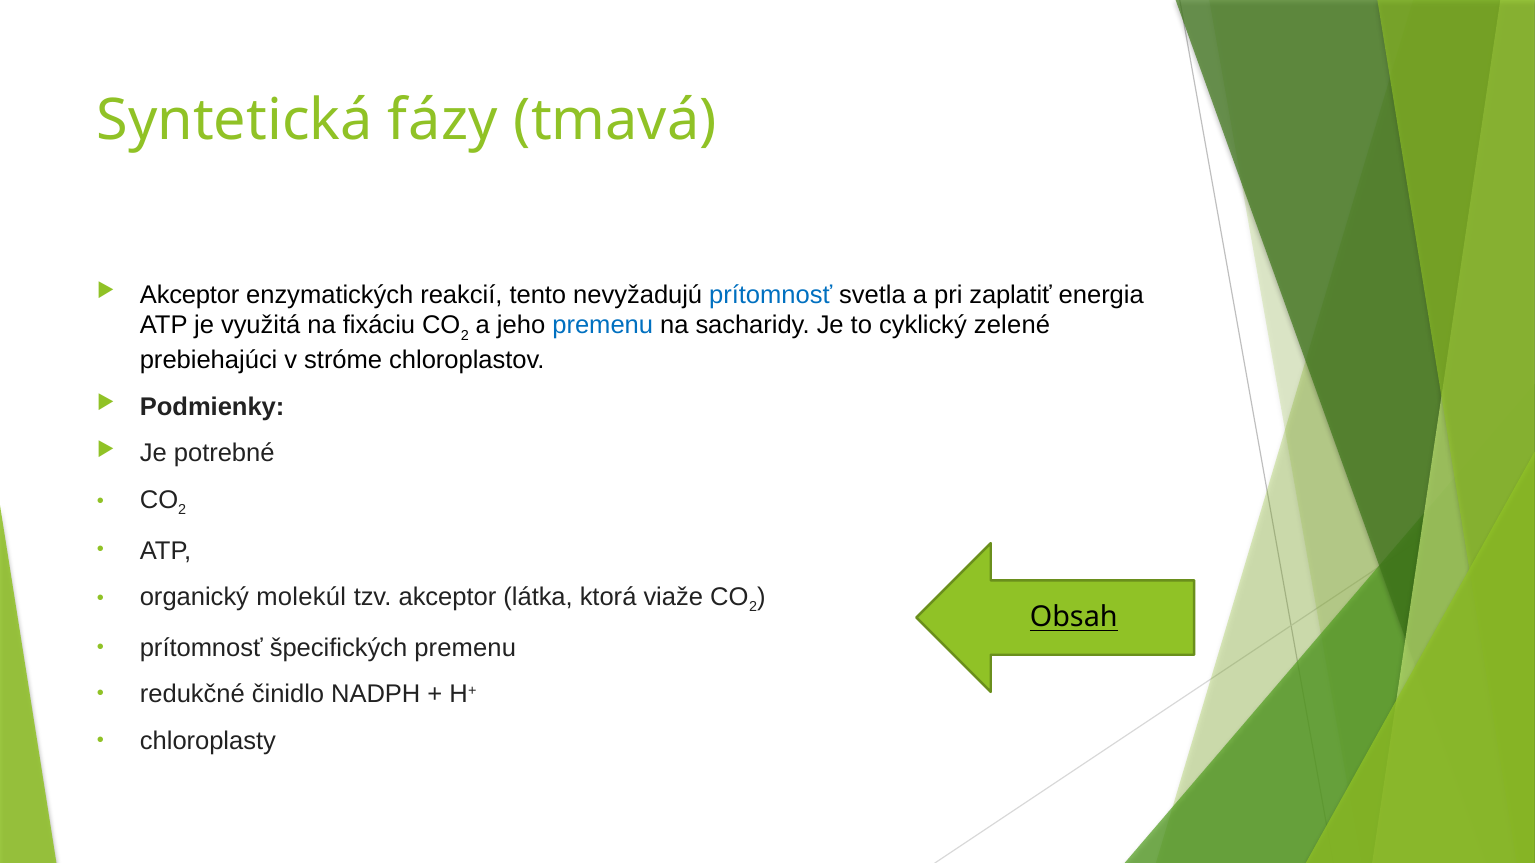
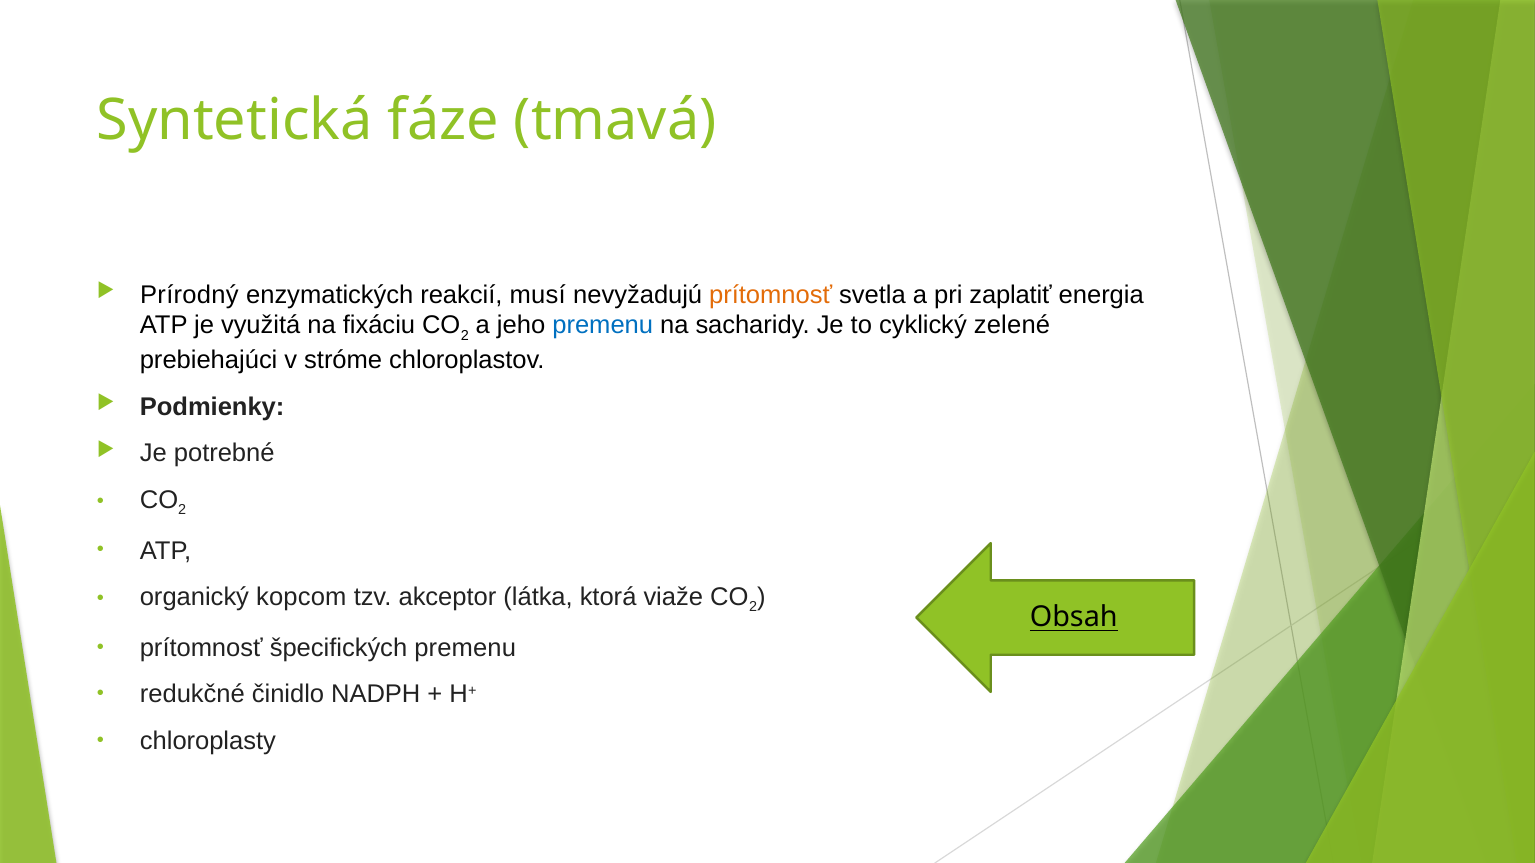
fázy: fázy -> fáze (443, 121)
Akceptor: Akceptor -> Prírodný (189, 295)
tento: tento -> musí (538, 295)
prítomnosť colour: blue -> orange (771, 295)
molekúl: molekúl -> kopcom (301, 598)
